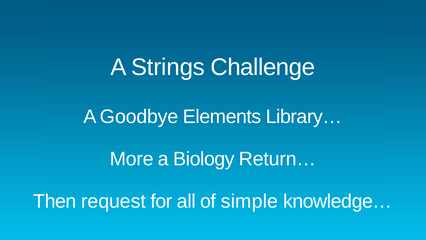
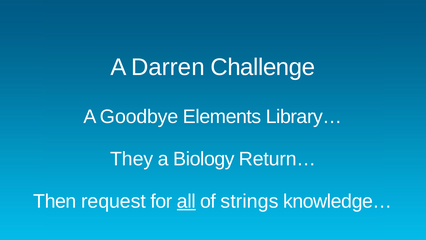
Strings: Strings -> Darren (168, 67)
More: More -> They (132, 159)
all underline: none -> present (186, 201)
simple: simple -> strings (250, 201)
